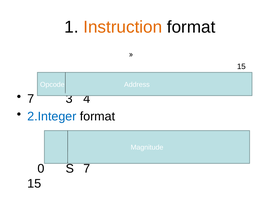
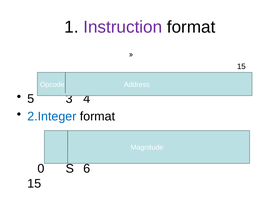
Instruction colour: orange -> purple (123, 27)
7: 7 -> 5 (31, 99)
S 7: 7 -> 6 (87, 169)
